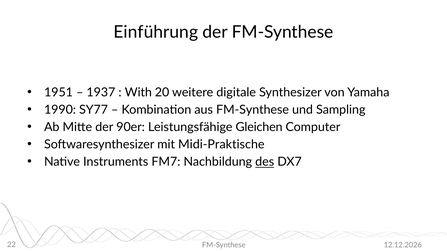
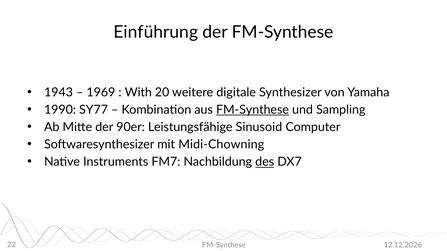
1951: 1951 -> 1943 (59, 93)
1937: 1937 -> 1969 (101, 93)
FM-Synthese underline: none -> present (253, 110)
Gleichen: Gleichen -> Sinusoid (259, 127)
Midi-Praktische: Midi-Praktische -> Midi-Chowning (221, 145)
